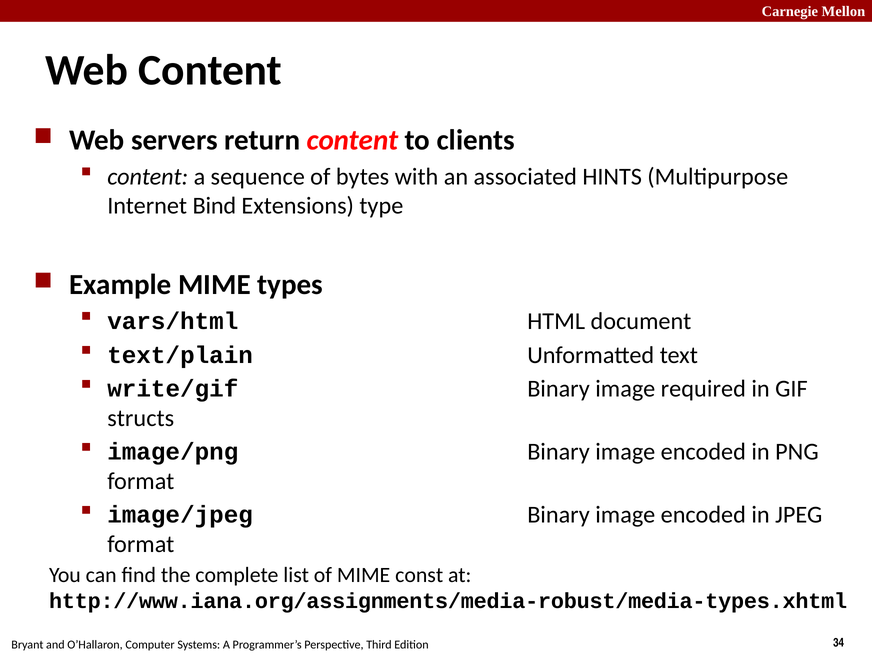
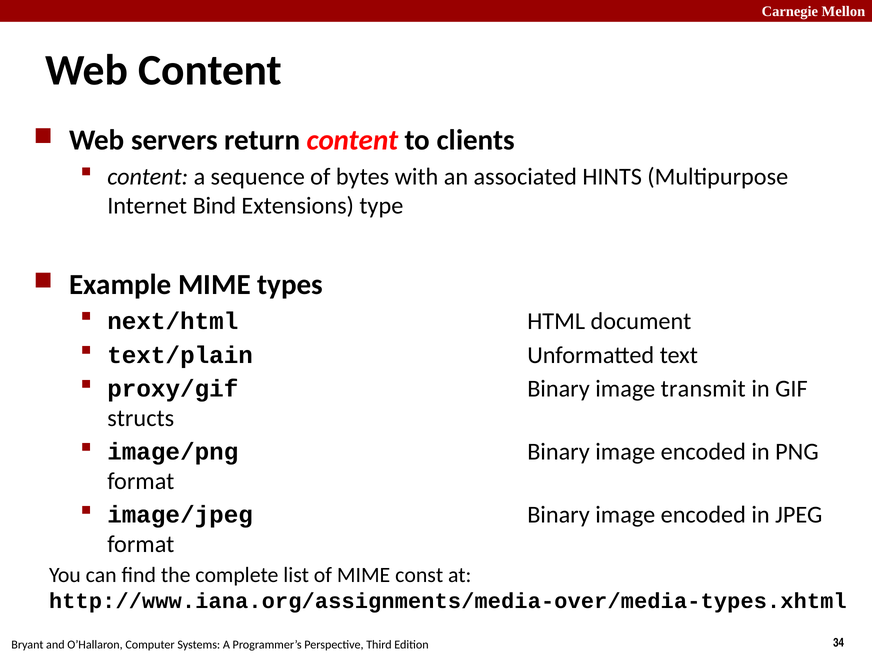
vars/html: vars/html -> next/html (173, 321)
write/gif: write/gif -> proxy/gif (173, 389)
required: required -> transmit (703, 389)
http://www.iana.org/assignments/media-robust/media-types.xhtml: http://www.iana.org/assignments/media-robust/media-types.xhtml -> http://www.iana.org/assignments/media-over/media-types.xhtml (448, 601)
